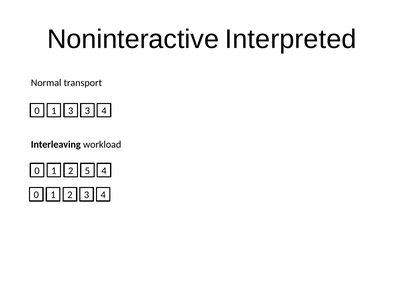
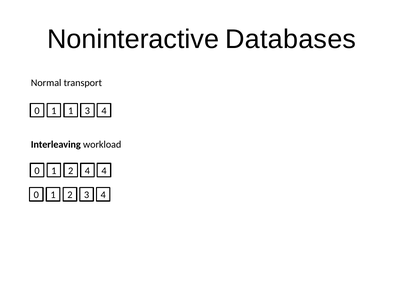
Interpreted: Interpreted -> Databases (291, 39)
1 3: 3 -> 1 (71, 111)
2 5: 5 -> 4 (87, 171)
